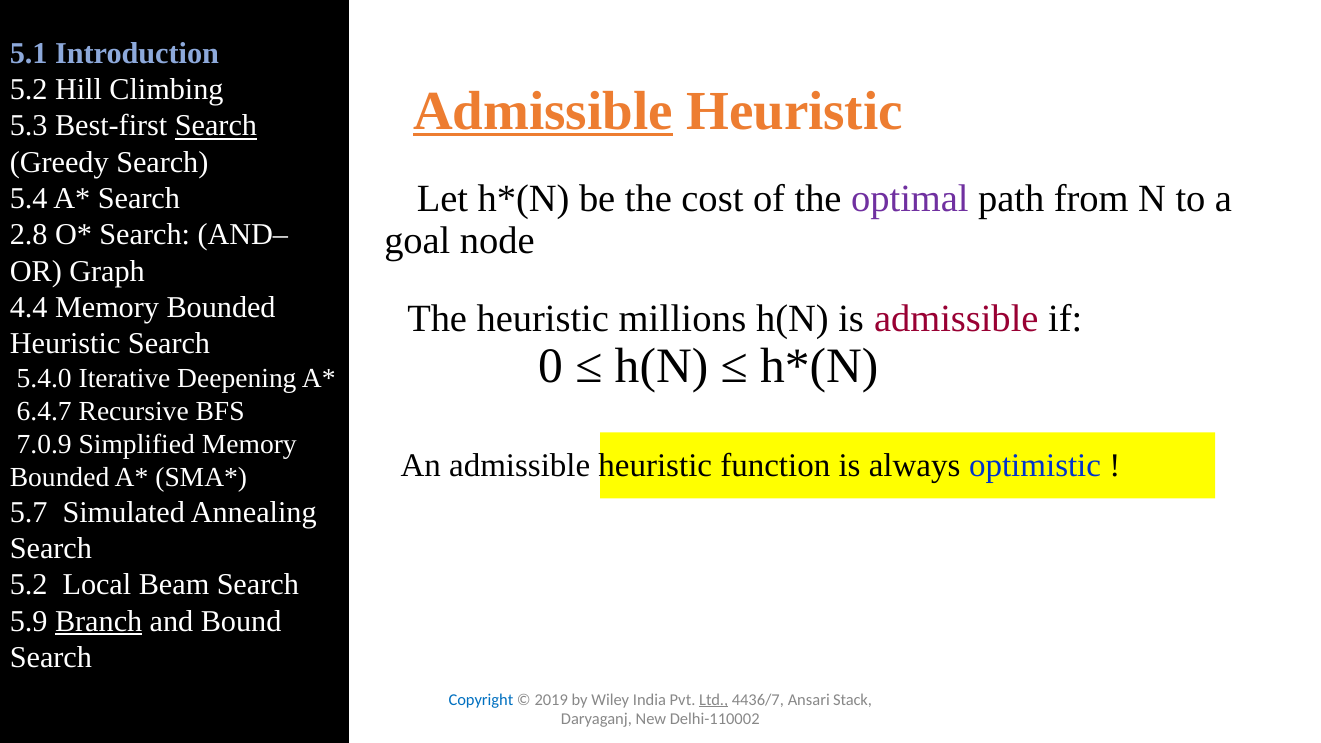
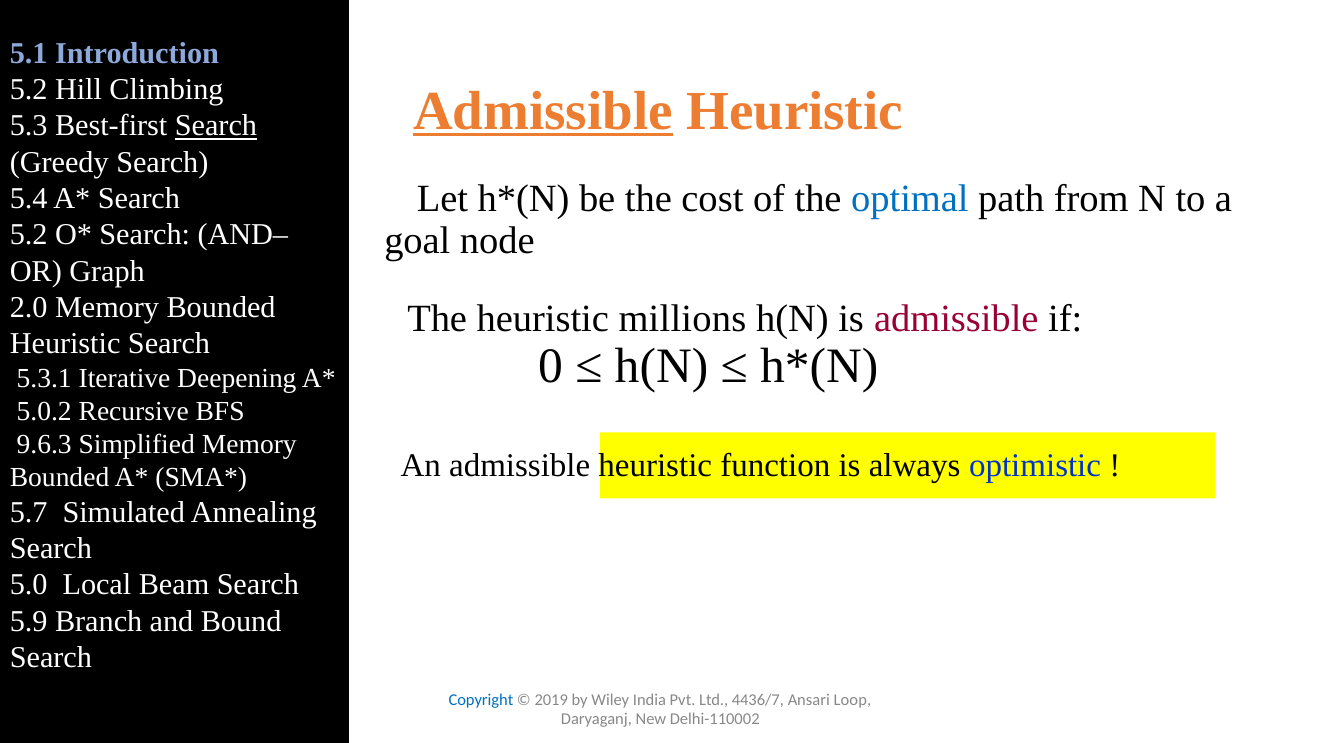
optimal colour: purple -> blue (910, 199)
2.8: 2.8 -> 5.2 (29, 235)
4.4: 4.4 -> 2.0 (29, 308)
5.4.0: 5.4.0 -> 5.3.1 (44, 378)
6.4.7: 6.4.7 -> 5.0.2 (44, 411)
7.0.9: 7.0.9 -> 9.6.3 (44, 444)
5.2: 5.2 -> 5.0 (29, 585)
Branch underline: present -> none (99, 621)
Ltd underline: present -> none (714, 700)
Stack: Stack -> Loop (852, 700)
